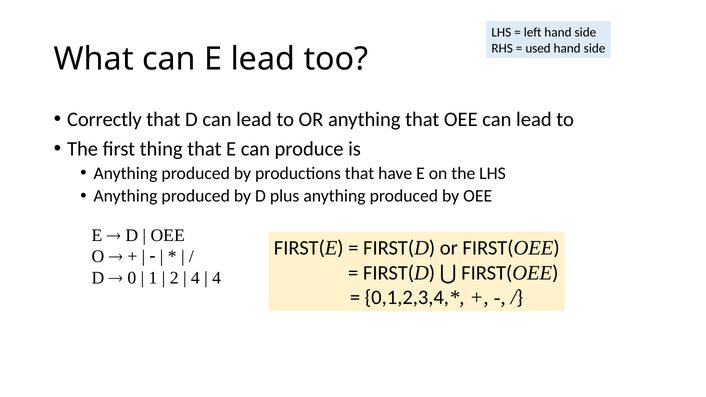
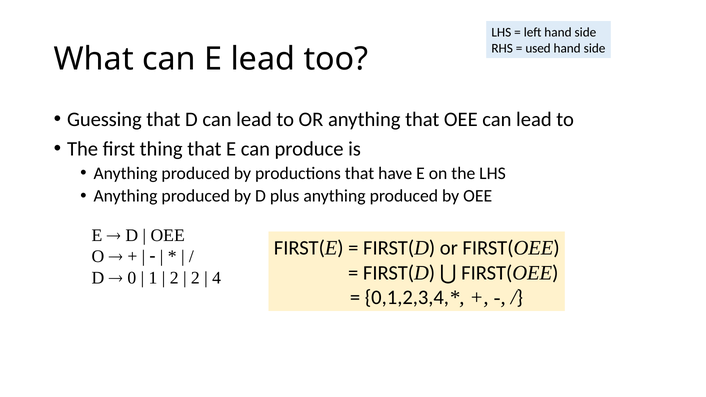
Correctly: Correctly -> Guessing (104, 119)
4: 4 -> 2 (195, 278)
